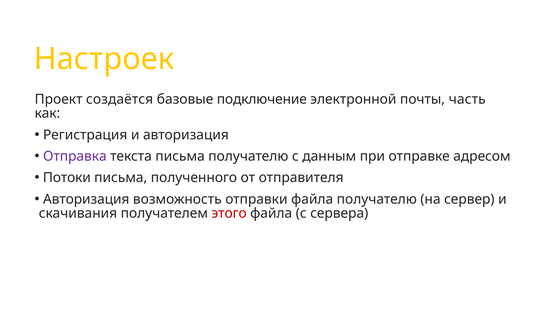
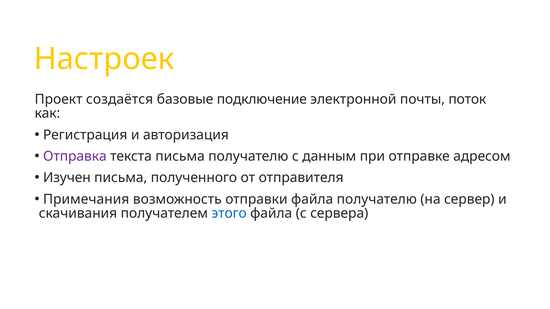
часть: часть -> поток (467, 99)
Потоки: Потоки -> Изучен (67, 178)
Авторизация: Авторизация -> Примечания (86, 199)
этого colour: red -> blue (229, 213)
